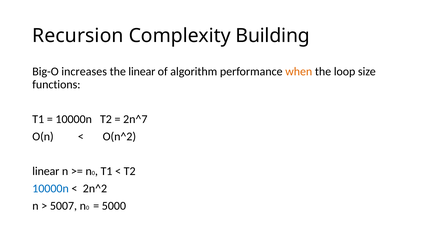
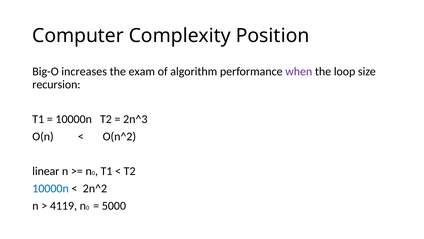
Recursion: Recursion -> Computer (78, 36)
Building: Building -> Position (273, 36)
the linear: linear -> exam (142, 71)
when colour: orange -> purple (299, 71)
functions: functions -> recursion (56, 84)
2n^7: 2n^7 -> 2n^3 (135, 119)
5007: 5007 -> 4119 (63, 206)
